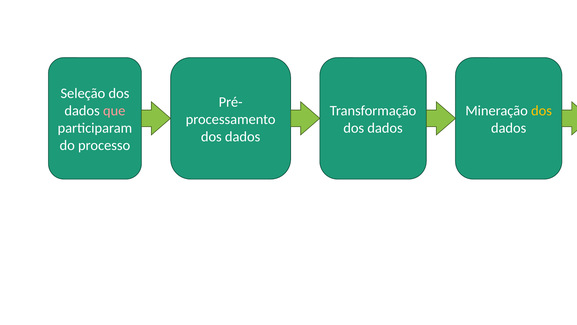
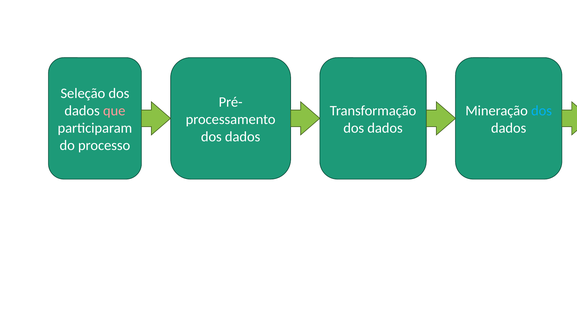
dos colour: yellow -> light blue (542, 111)
